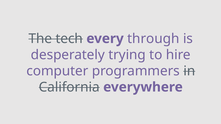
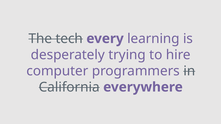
through: through -> learning (153, 39)
